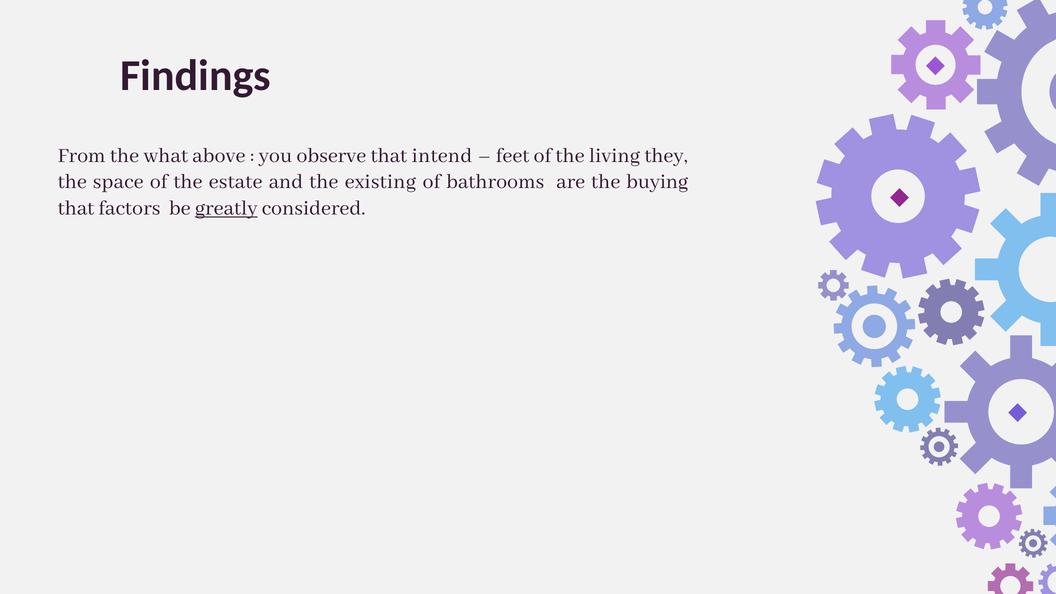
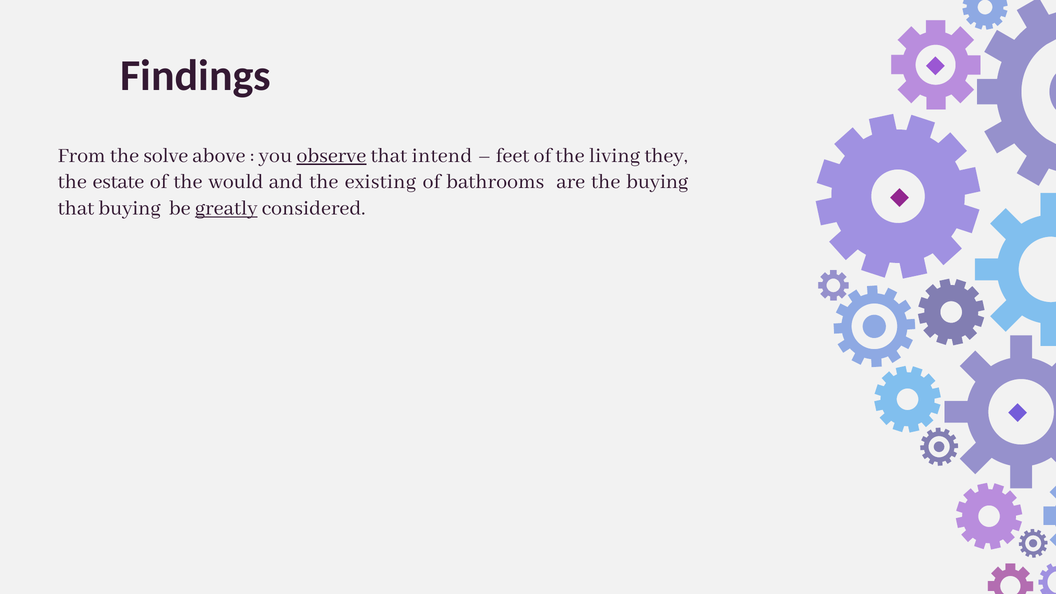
what: what -> solve (166, 155)
observe underline: none -> present (331, 155)
space: space -> estate (118, 181)
estate: estate -> would (236, 181)
that factors: factors -> buying (130, 208)
